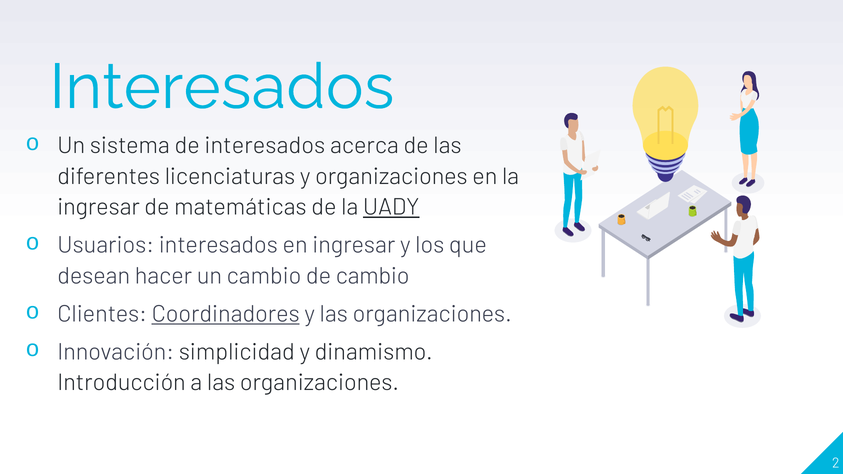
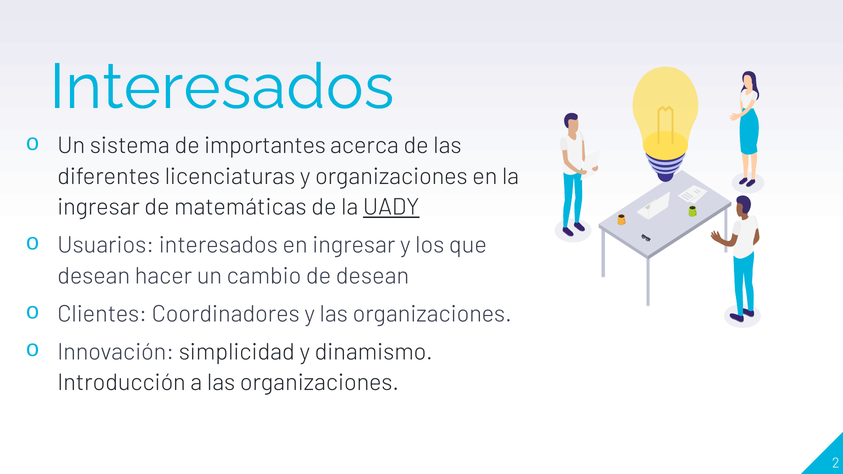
de interesados: interesados -> importantes (265, 146)
de cambio: cambio -> desean (372, 276)
Coordinadores underline: present -> none (226, 314)
